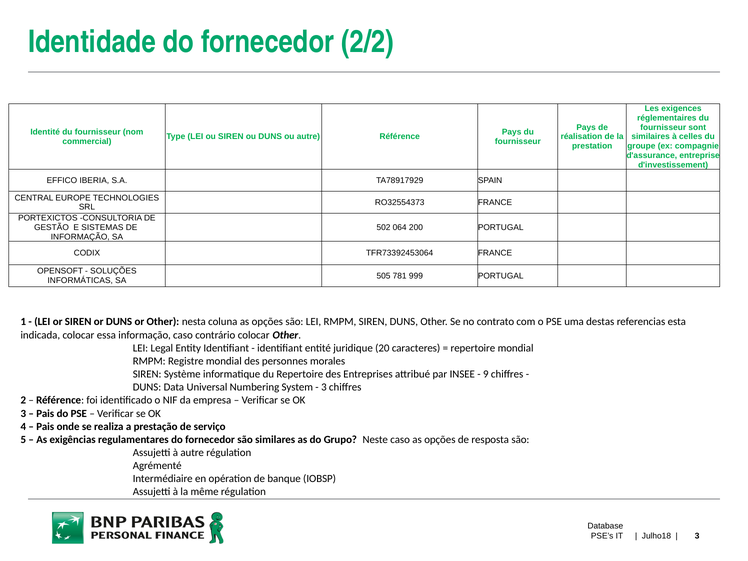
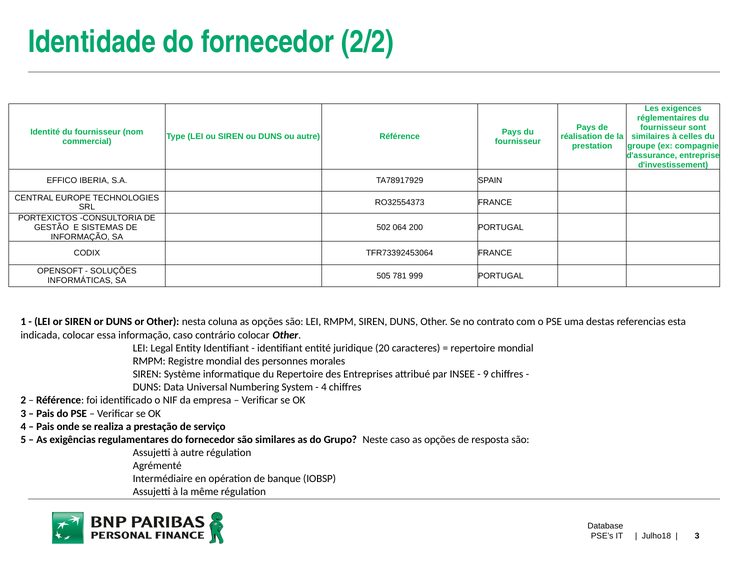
3: 3 -> 4 (324, 387)
